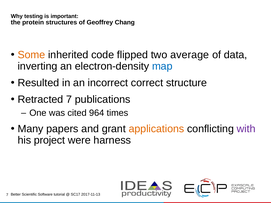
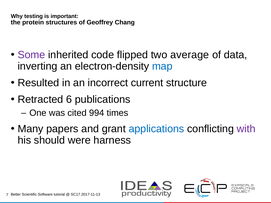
Some colour: orange -> purple (31, 55)
correct: correct -> current (147, 83)
Retracted 7: 7 -> 6 (69, 100)
964: 964 -> 994 (97, 113)
applications colour: orange -> blue (156, 129)
project: project -> should (49, 140)
